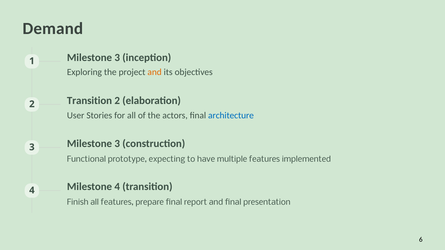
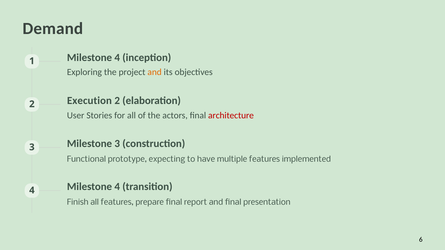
3: 3 -> 4 (117, 58)
Transition: Transition -> Execution (89, 101)
architecture colour: blue -> red (231, 115)
